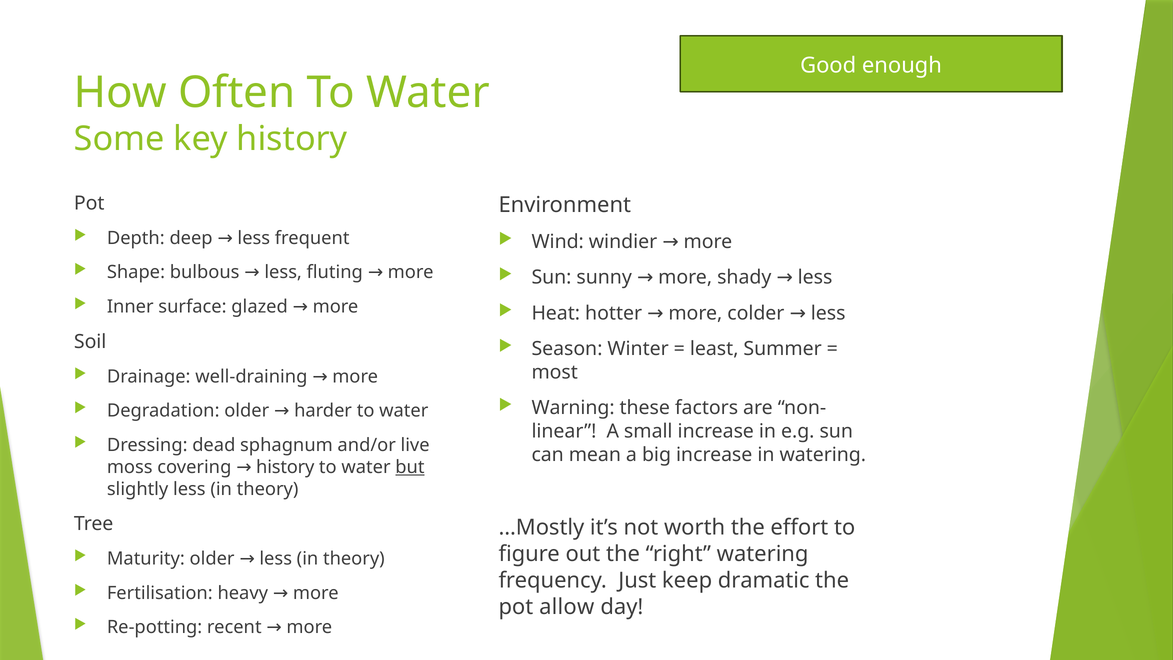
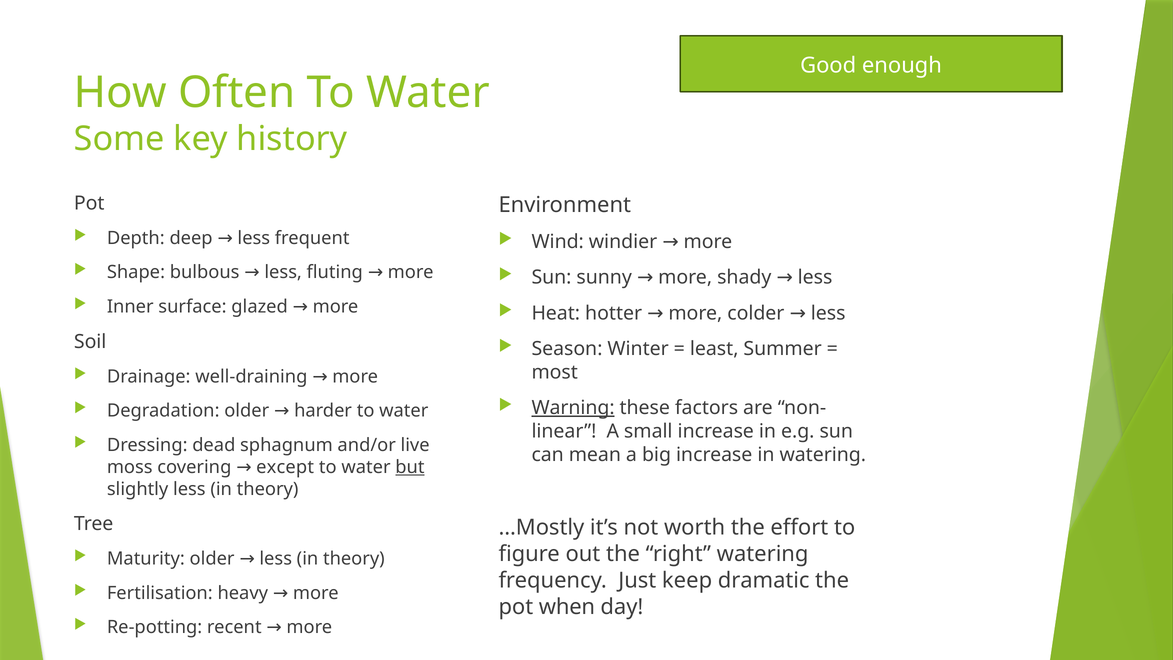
Warning underline: none -> present (573, 408)
covering history: history -> except (285, 467)
allow: allow -> when (567, 607)
